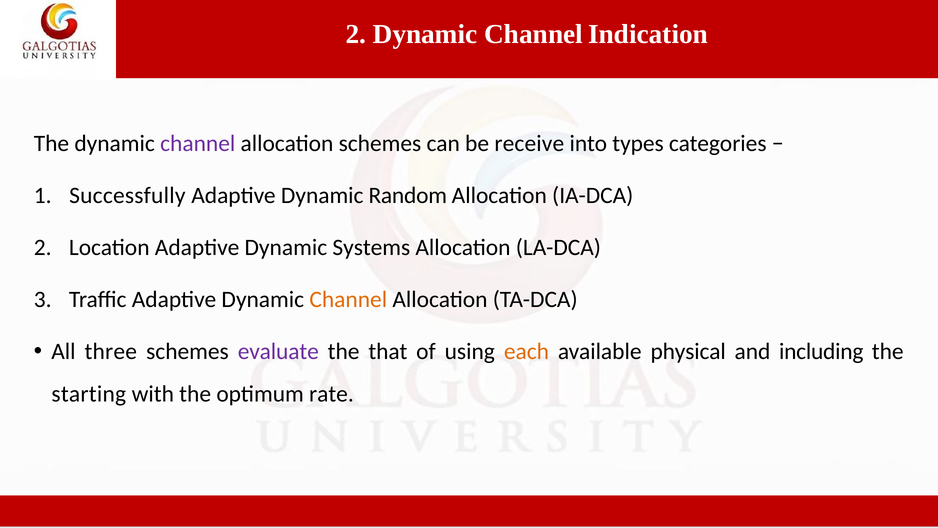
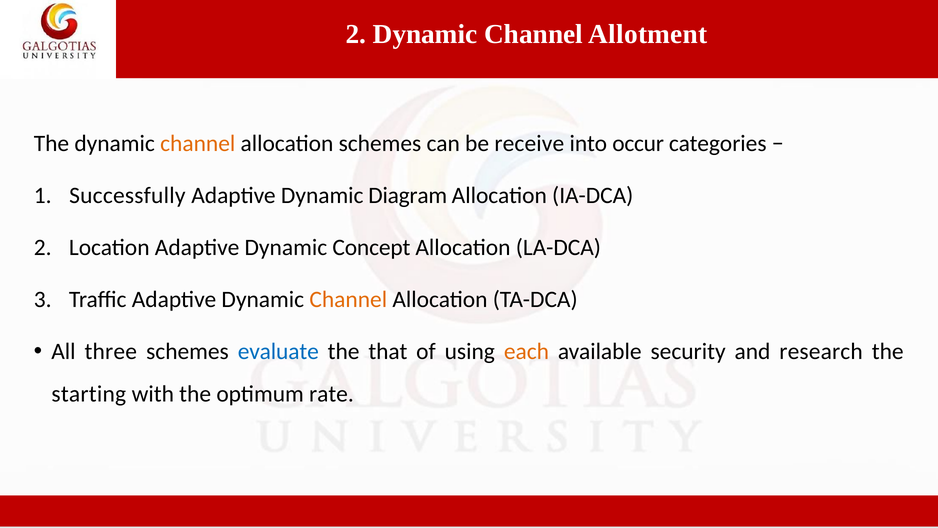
Indication: Indication -> Allotment (648, 34)
channel colour: purple -> orange (198, 143)
types: types -> occur (638, 143)
Random: Random -> Diagram (408, 195)
Systems: Systems -> Concept (371, 247)
evaluate colour: purple -> blue (278, 351)
physical: physical -> security (688, 351)
including: including -> research (821, 351)
